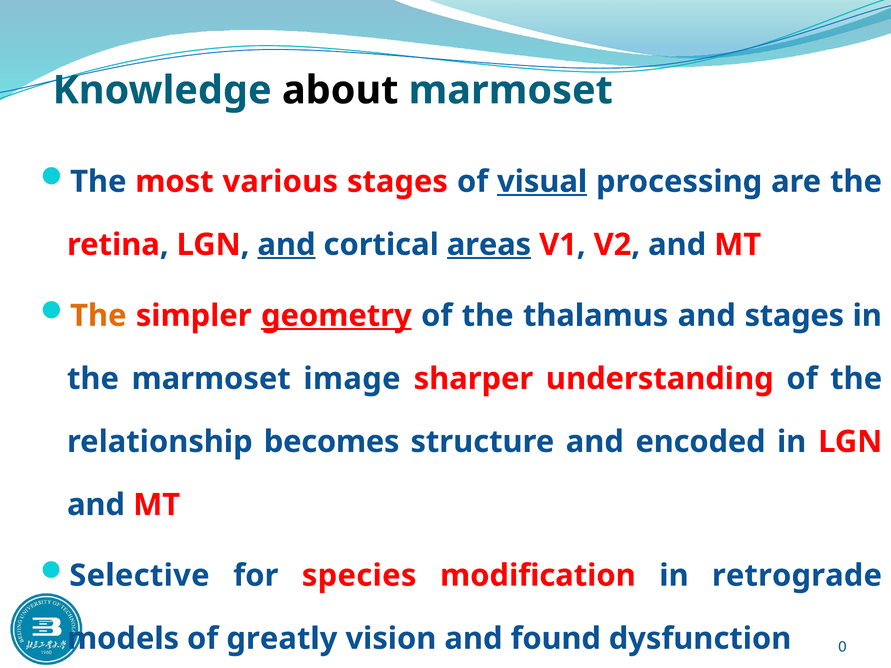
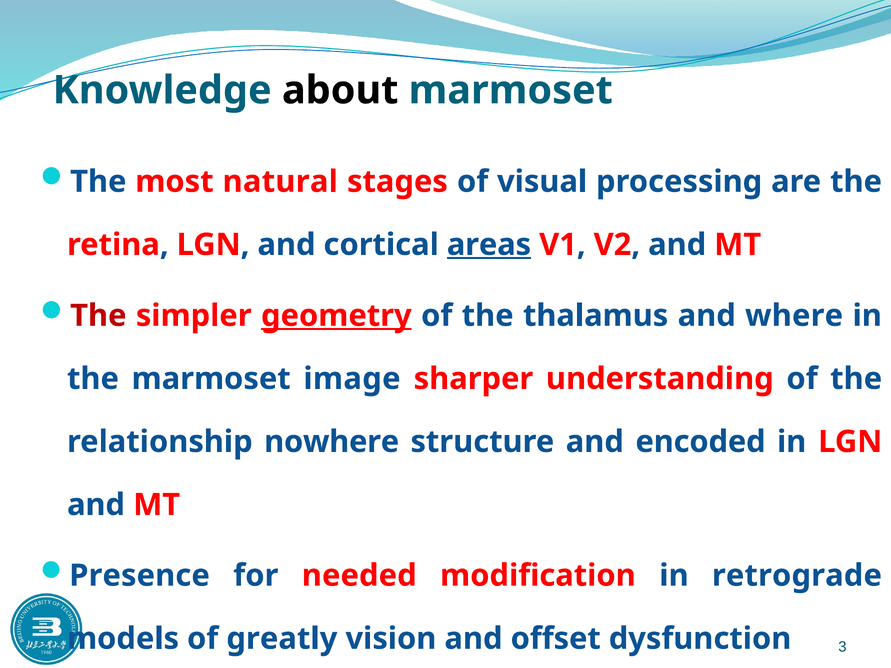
various: various -> natural (280, 182)
visual underline: present -> none (542, 182)
and underline: present -> none (286, 245)
The colour: orange -> red (98, 316)
and stages: stages -> where (794, 316)
becomes: becomes -> nowhere (332, 442)
Selective: Selective -> Presence (140, 576)
species: species -> needed (359, 576)
found: found -> offset (556, 639)
0: 0 -> 3 (842, 647)
